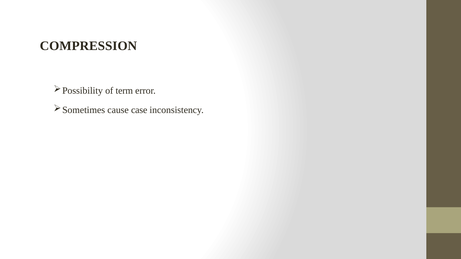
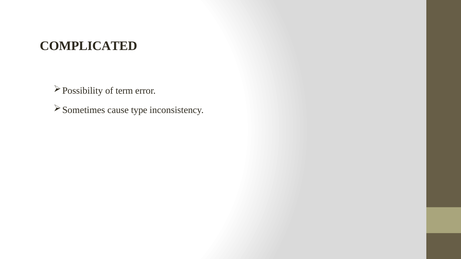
COMPRESSION: COMPRESSION -> COMPLICATED (89, 46)
case: case -> type (139, 110)
